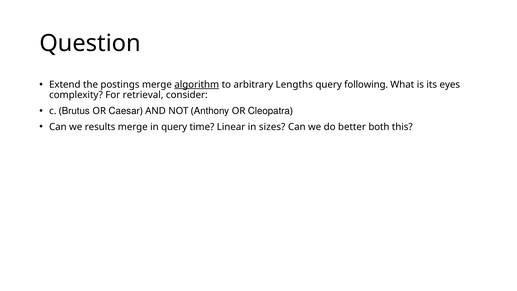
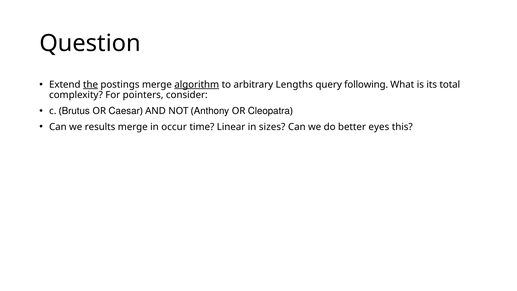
the underline: none -> present (90, 85)
eyes: eyes -> total (450, 85)
retrieval: retrieval -> pointers (143, 95)
in query: query -> occur (174, 127)
both: both -> eyes (379, 127)
